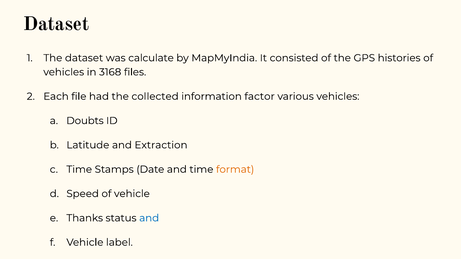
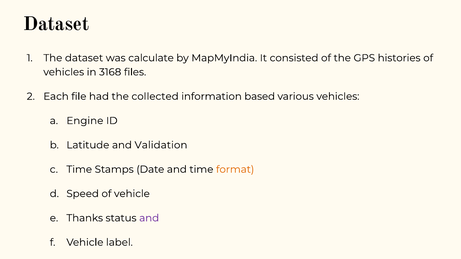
factor: factor -> based (260, 96)
Doubts: Doubts -> Engine (85, 121)
Extraction: Extraction -> Validation (161, 145)
and colour: blue -> purple (149, 218)
